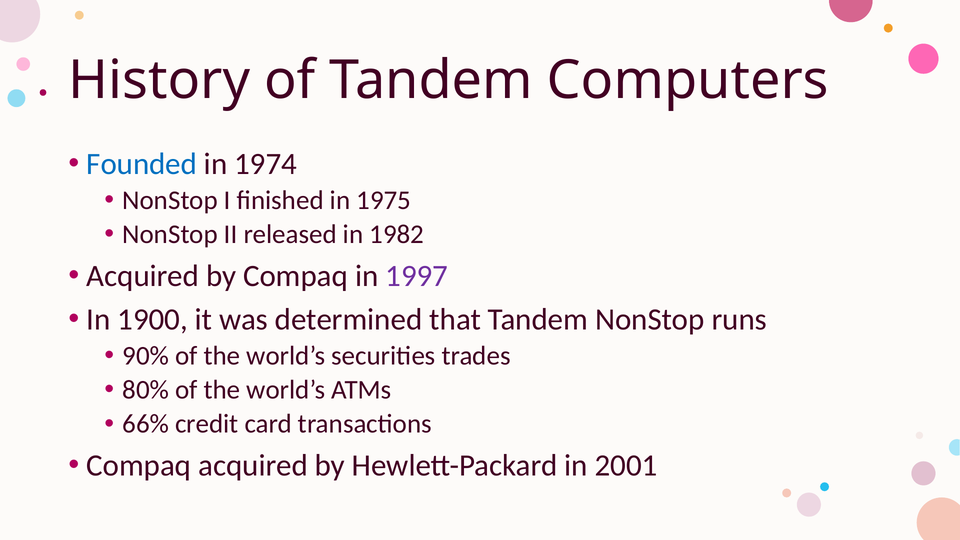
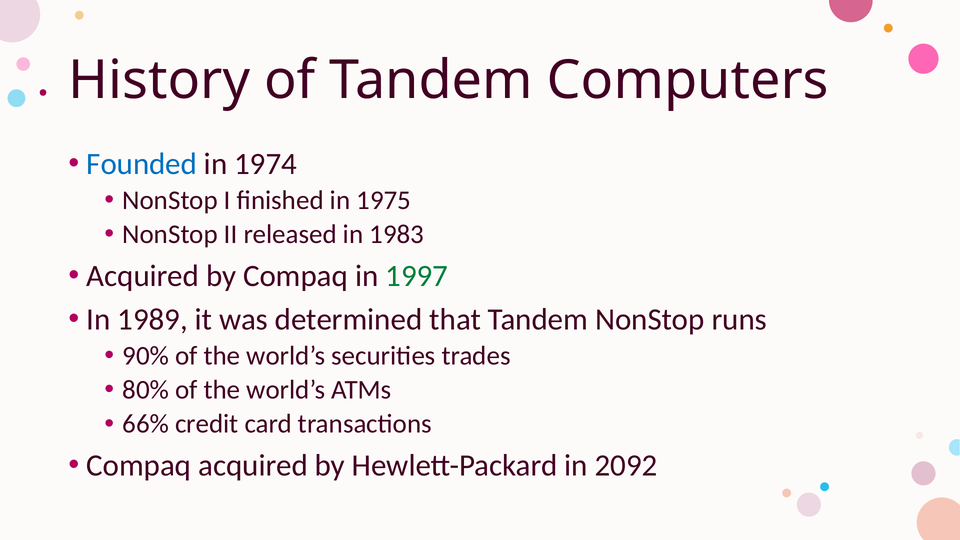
1982: 1982 -> 1983 (397, 234)
1997 colour: purple -> green (417, 276)
1900: 1900 -> 1989 (153, 319)
2001: 2001 -> 2092 (626, 465)
